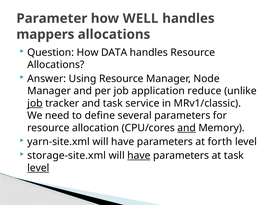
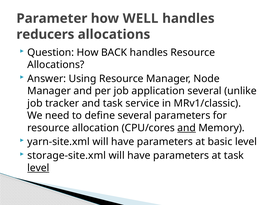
mappers: mappers -> reducers (45, 34)
DATA: DATA -> BACK (114, 53)
application reduce: reduce -> several (205, 91)
job underline: present -> none (35, 104)
forth: forth -> basic (220, 142)
have underline: present -> none (139, 156)
